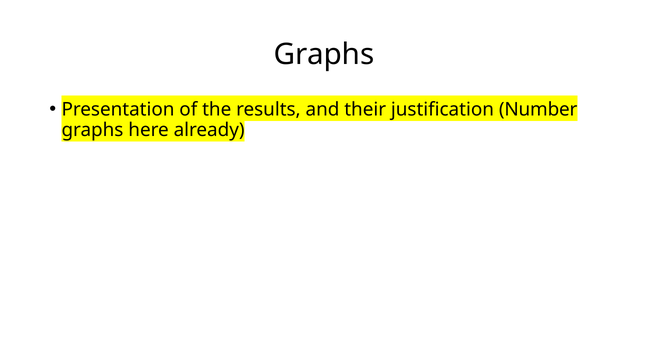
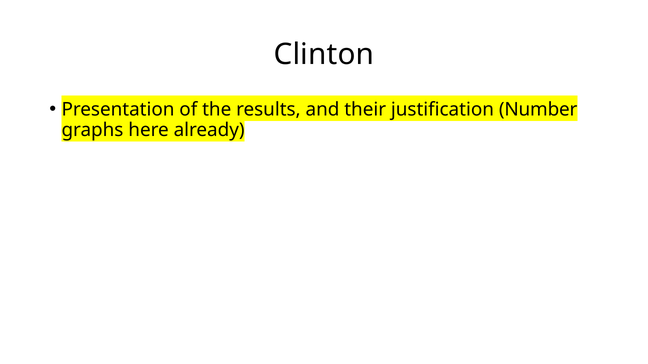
Graphs: Graphs -> Clinton (324, 54)
